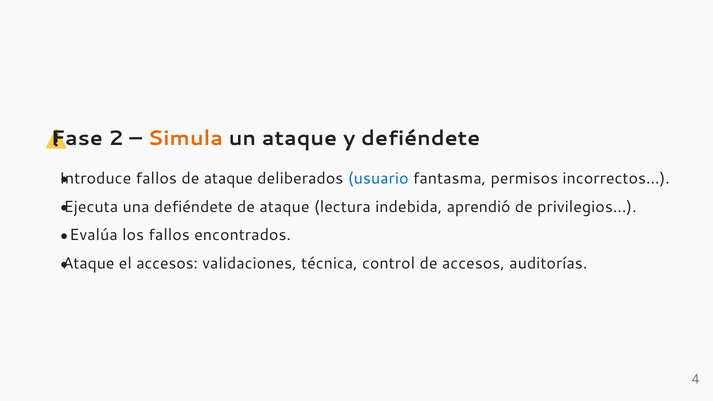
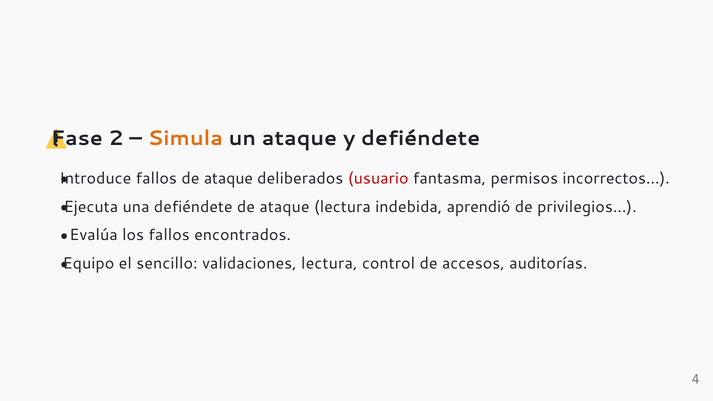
usuario colour: blue -> red (378, 178)
Ataque: Ataque -> Equipo (88, 264)
el accesos: accesos -> sencillo (167, 264)
validaciones técnica: técnica -> lectura (329, 264)
